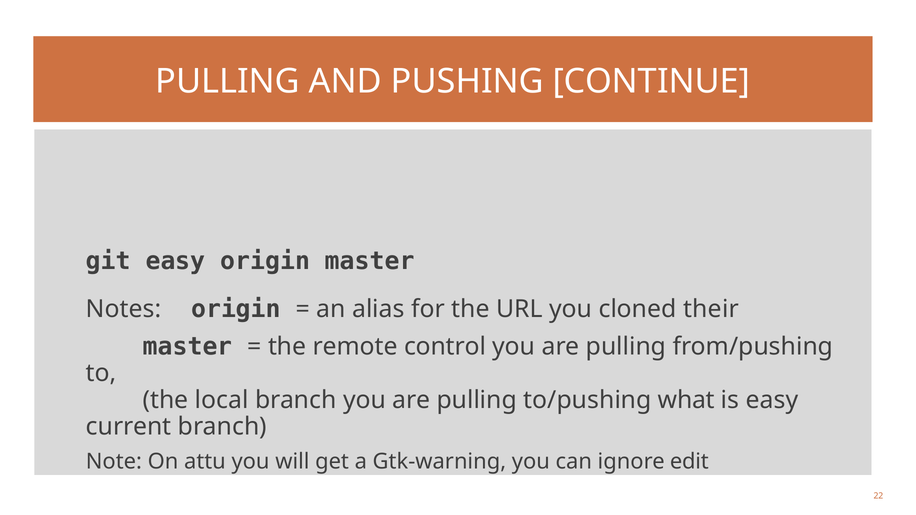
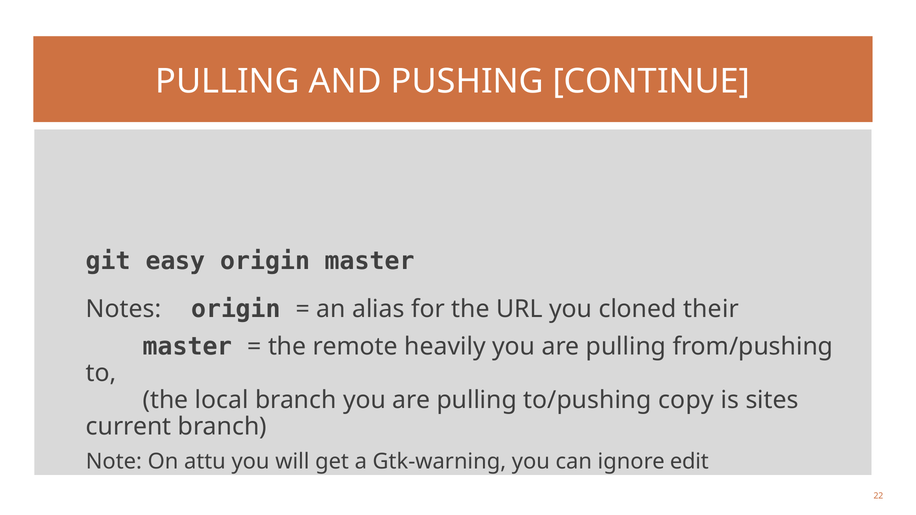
control: control -> heavily (445, 347)
what: what -> copy (686, 400)
is easy: easy -> sites (772, 400)
